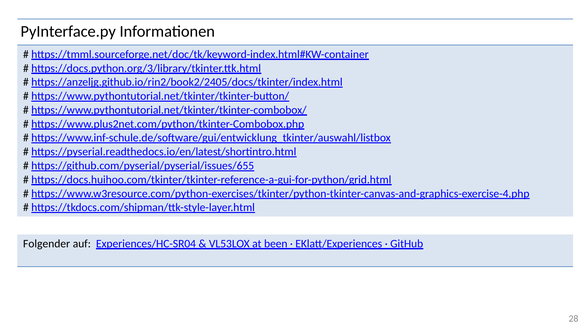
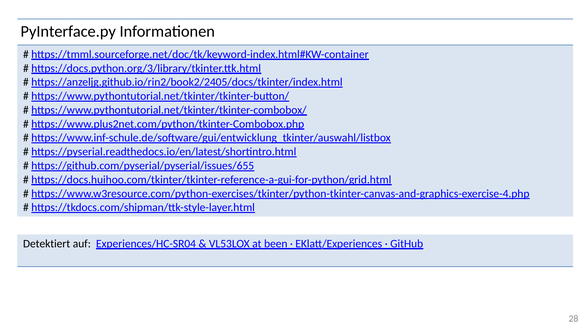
Folgender: Folgender -> Detektiert (47, 244)
